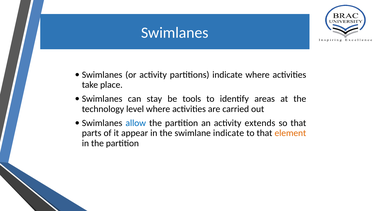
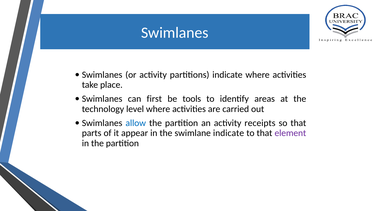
stay: stay -> first (154, 99)
extends: extends -> receipts (260, 123)
element colour: orange -> purple (290, 133)
